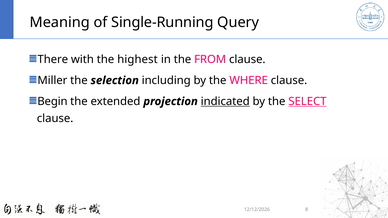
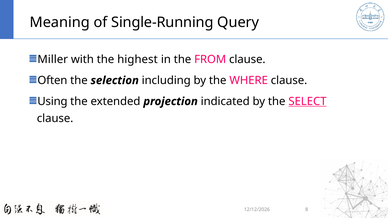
There: There -> Miller (53, 60)
Miller: Miller -> Often (52, 81)
Begin: Begin -> Using (52, 101)
indicated underline: present -> none (225, 101)
